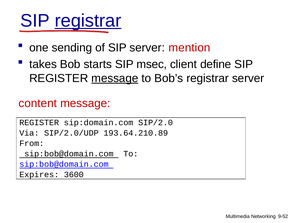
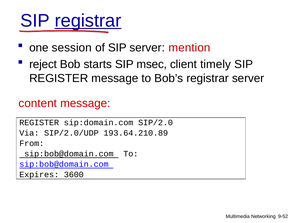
sending: sending -> session (72, 48)
takes: takes -> reject (43, 64)
define: define -> timely (216, 64)
message underline: present -> none (115, 78)
